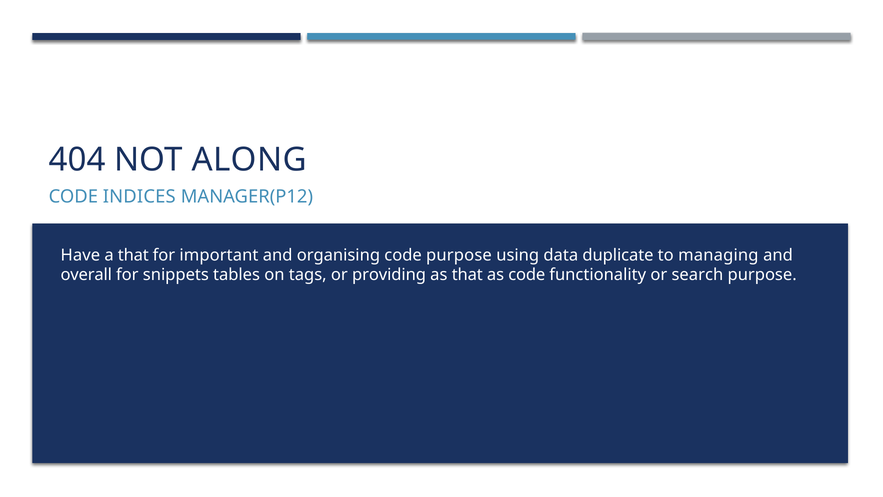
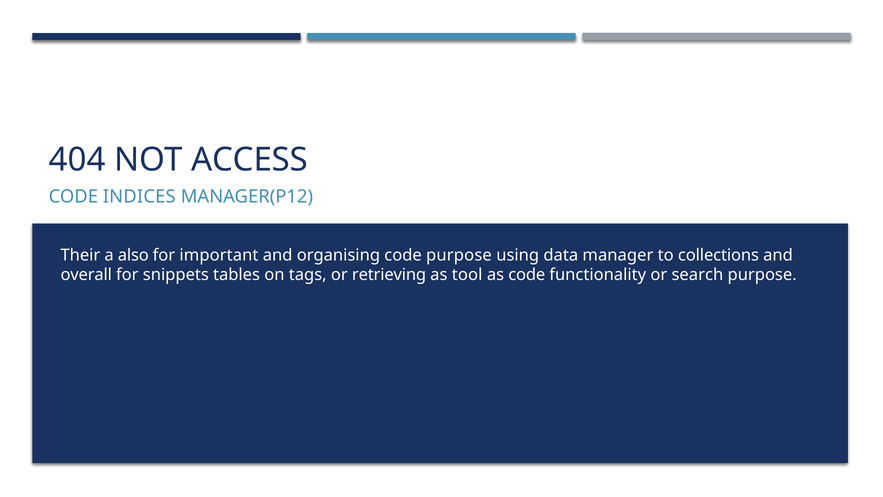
ALONG: ALONG -> ACCESS (249, 160)
Have: Have -> Their (80, 255)
a that: that -> also (133, 255)
duplicate: duplicate -> manager (618, 255)
managing: managing -> collections (719, 255)
providing: providing -> retrieving (389, 275)
as that: that -> tool (467, 275)
